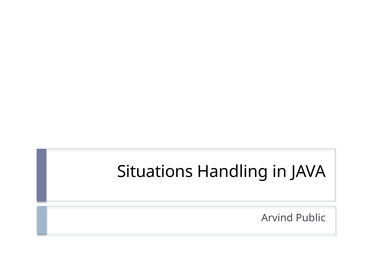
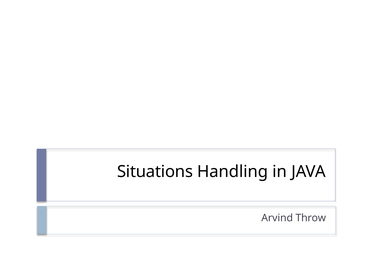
Public: Public -> Throw (311, 218)
